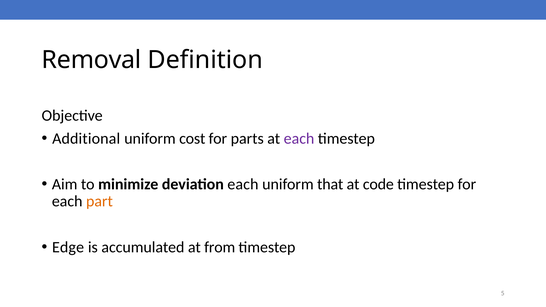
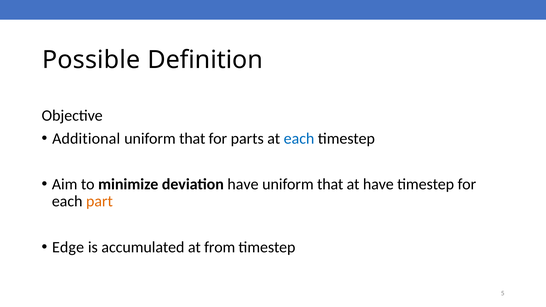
Removal: Removal -> Possible (91, 60)
cost: cost -> that (192, 139)
each colour: purple -> blue (299, 139)
deviation each: each -> have (243, 184)
at code: code -> have (378, 184)
